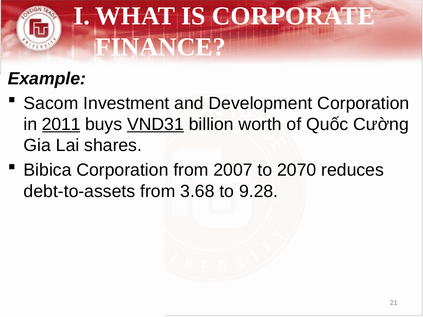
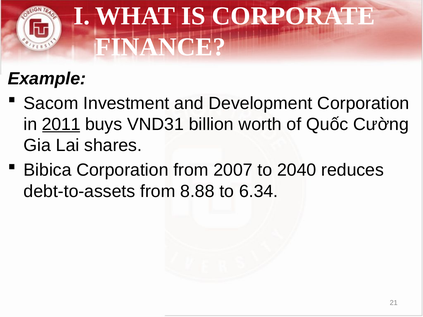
VND31 underline: present -> none (155, 124)
2070: 2070 -> 2040 (297, 170)
3.68: 3.68 -> 8.88 (197, 191)
9.28: 9.28 -> 6.34 (259, 191)
